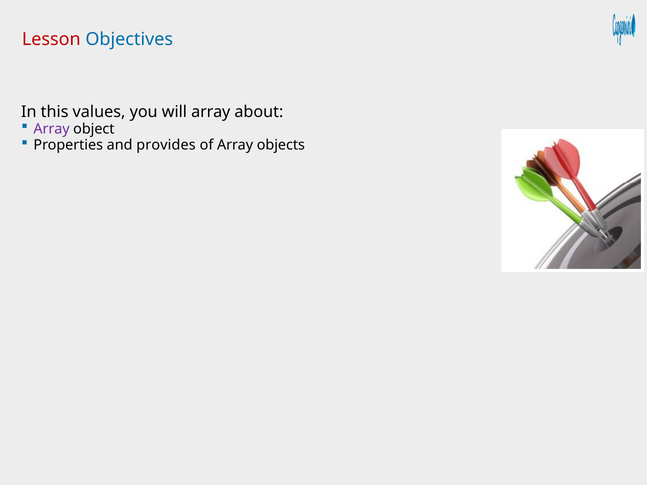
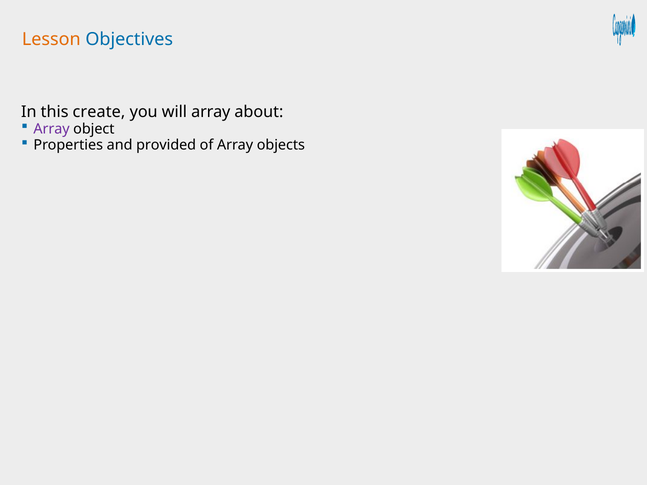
Lesson colour: red -> orange (51, 39)
values: values -> create (99, 112)
provides: provides -> provided (166, 145)
